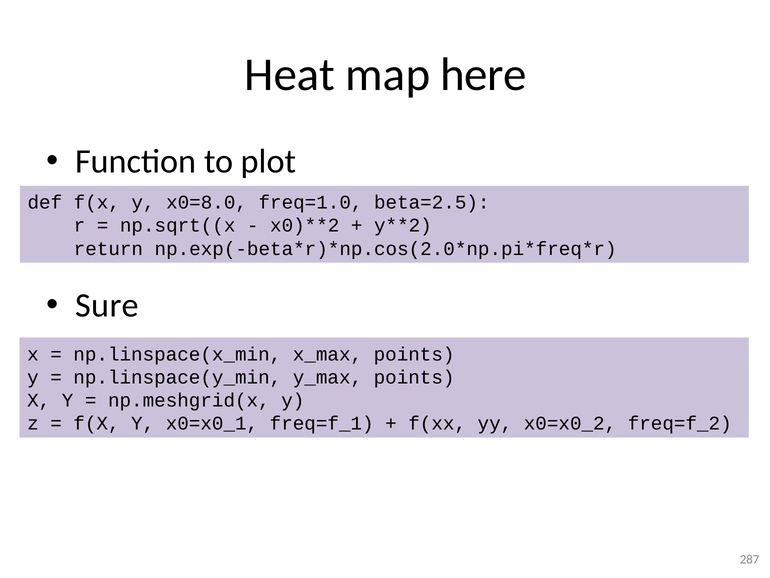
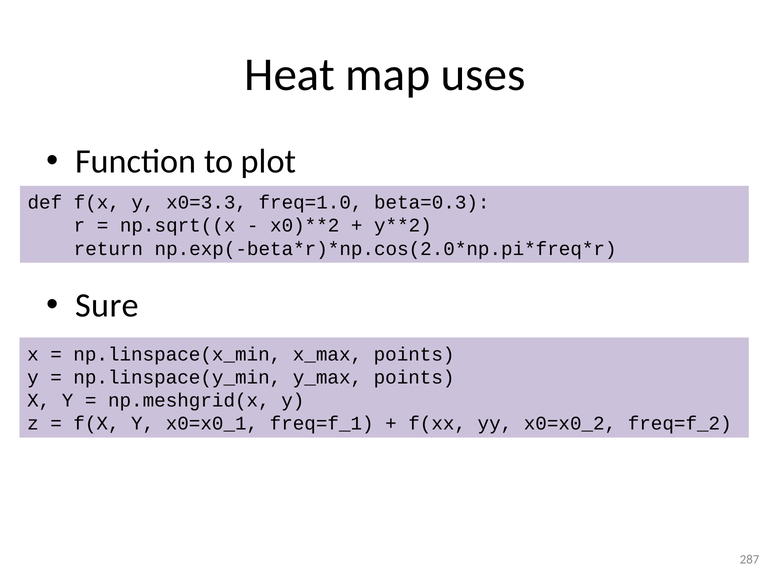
here: here -> uses (483, 75)
x0=8.0: x0=8.0 -> x0=3.3 (207, 202)
beta=2.5: beta=2.5 -> beta=0.3 (432, 202)
